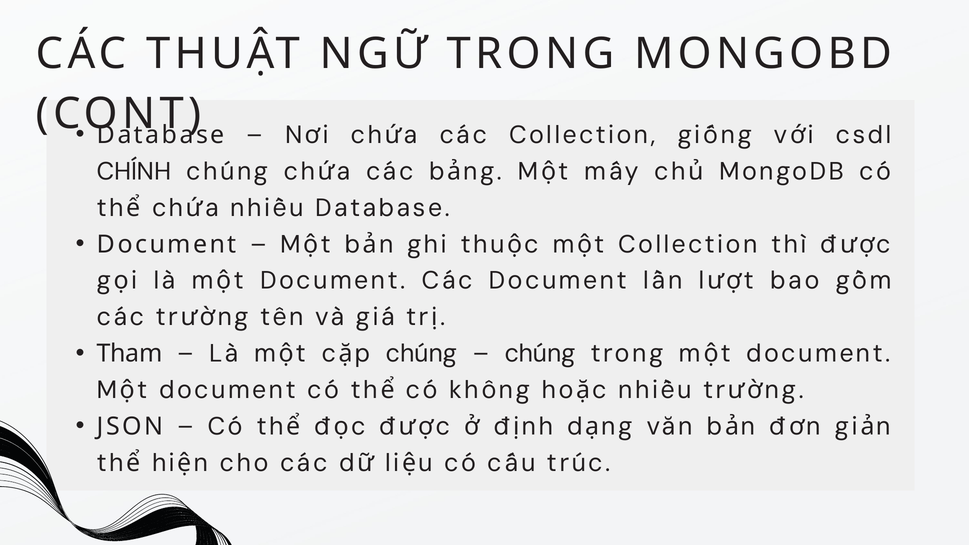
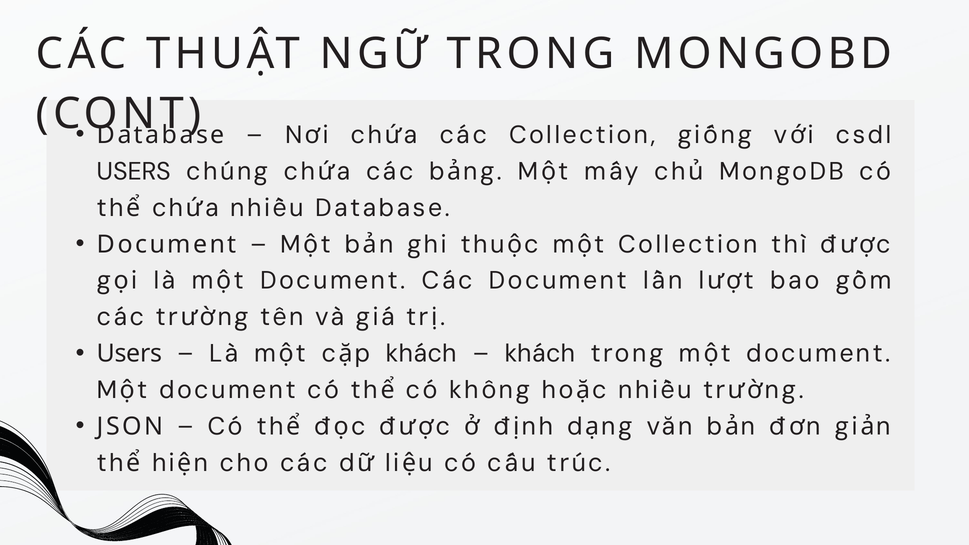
CHÍNH: CHÍNH -> USERS (134, 171)
Tham: Tham -> Users (130, 354)
chúng: chúng -> khách (421, 354)
chúng: chúng -> khách (540, 354)
